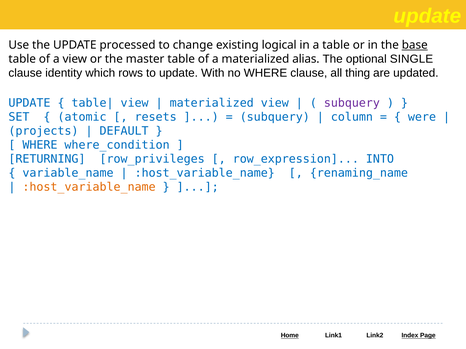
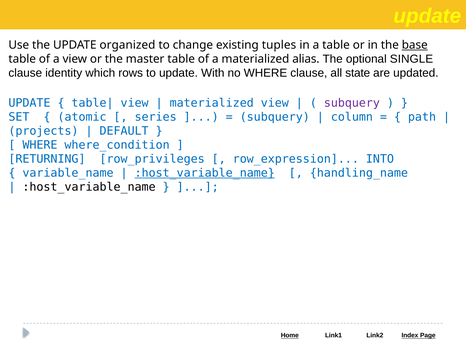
processed: processed -> organized (127, 45)
logical: logical -> tuples (279, 45)
thing: thing -> state (358, 73)
resets: resets -> series (156, 117)
were: were -> path (422, 117)
:host_variable_name underline: none -> present (205, 173)
renaming_name: renaming_name -> handling_name (359, 173)
:host_variable_name colour: orange -> black (89, 187)
